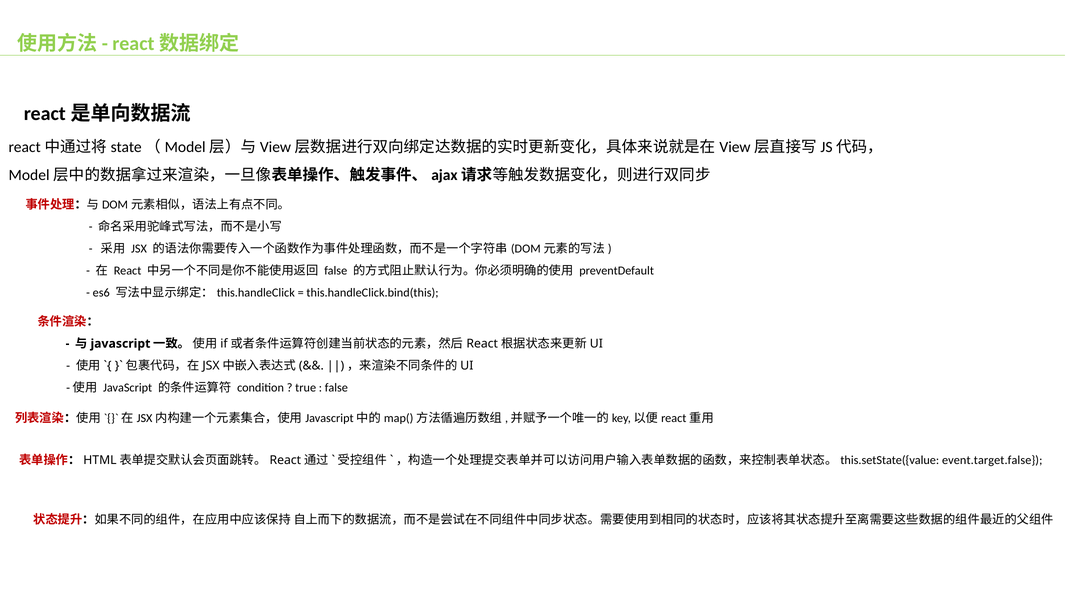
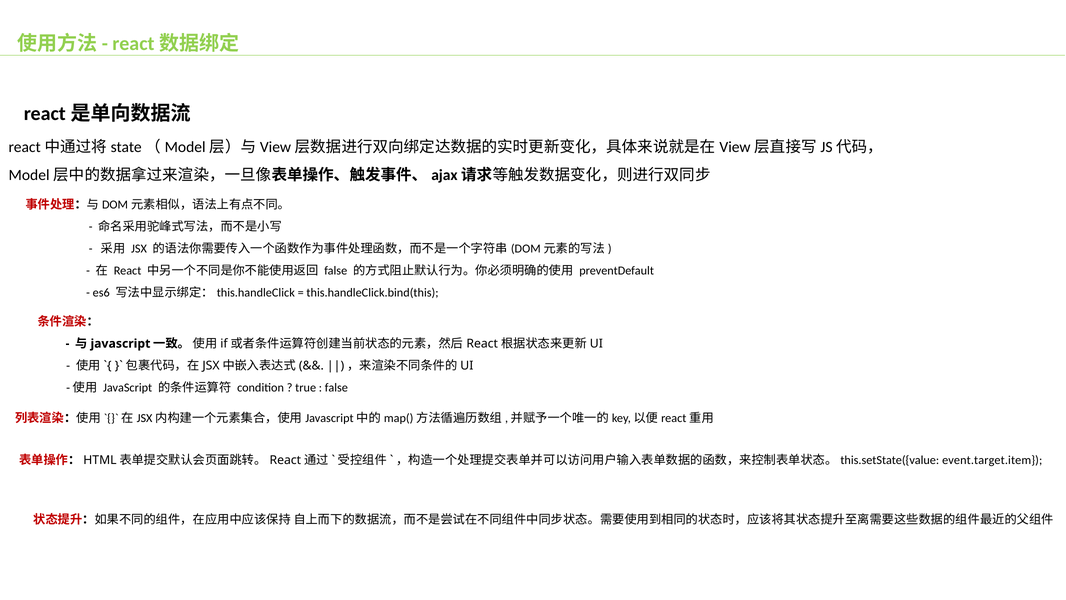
event.target.false: event.target.false -> event.target.item (992, 460)
